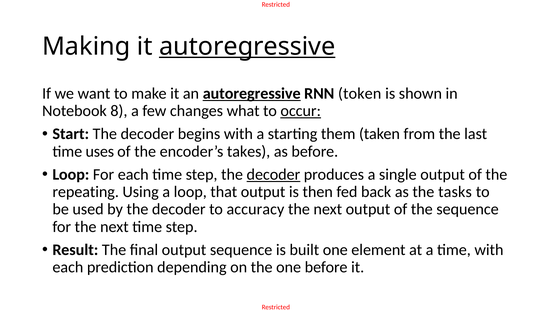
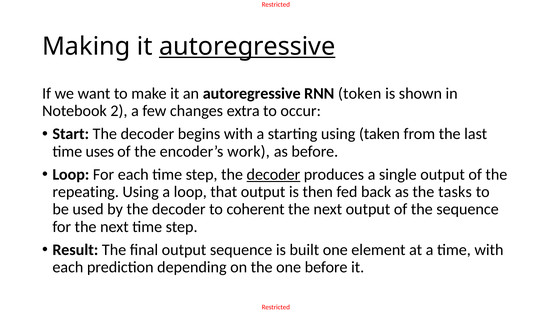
autoregressive underline: present -> none (252, 93)
8: 8 -> 2 (119, 111)
what: what -> extra (243, 111)
occur underline: present -> none (301, 111)
starting them: them -> using (338, 134)
takes: takes -> work (248, 151)
accuracy: accuracy -> coherent (256, 209)
